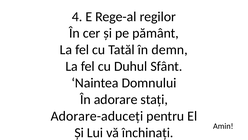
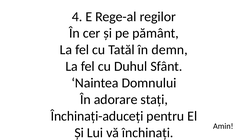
Adorare-aduceți: Adorare-aduceți -> Închinați-aduceți (97, 116)
